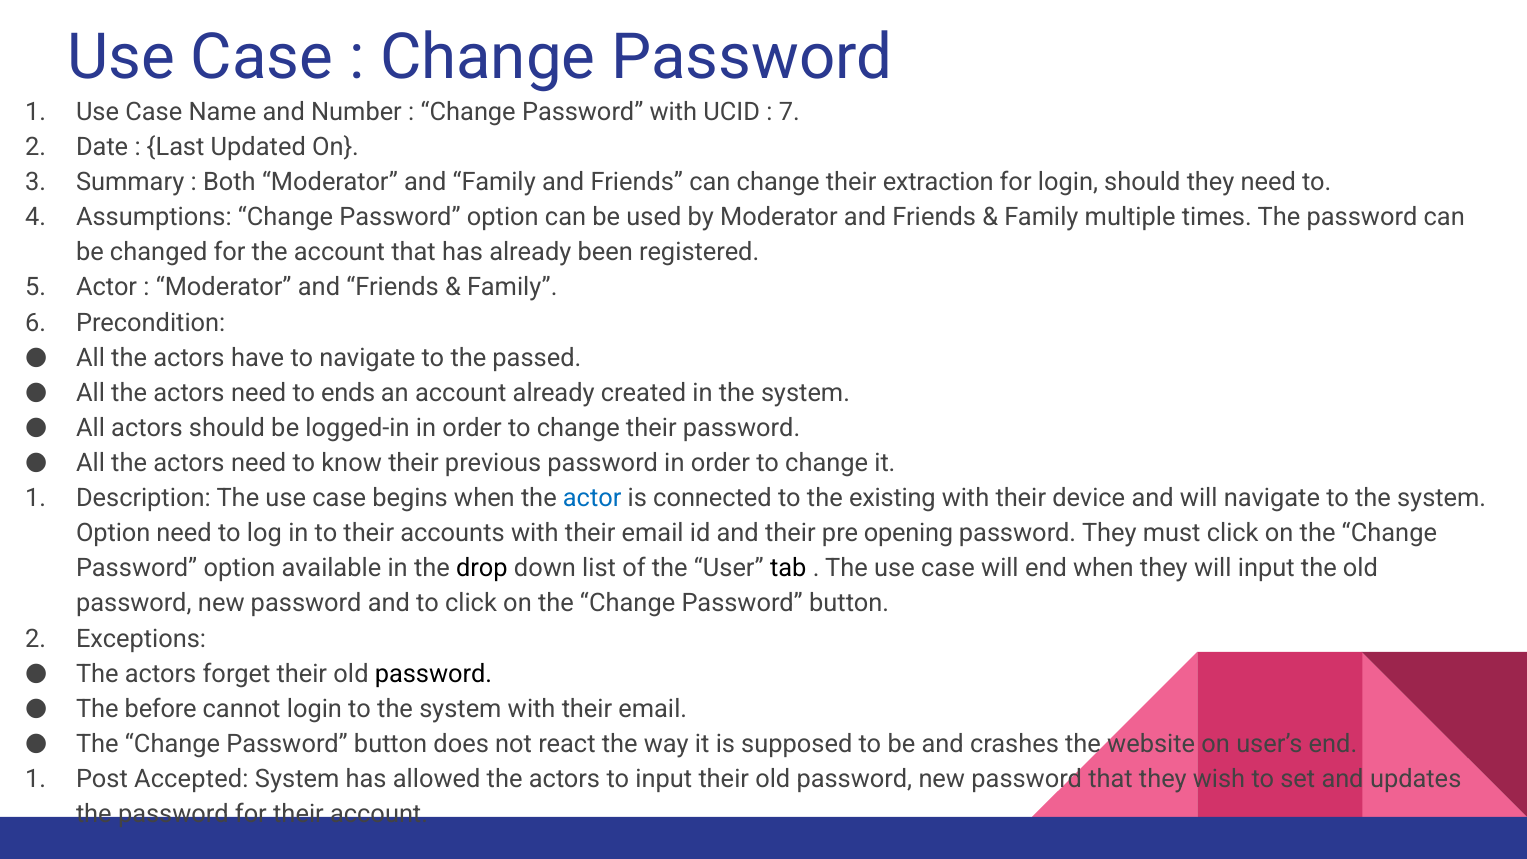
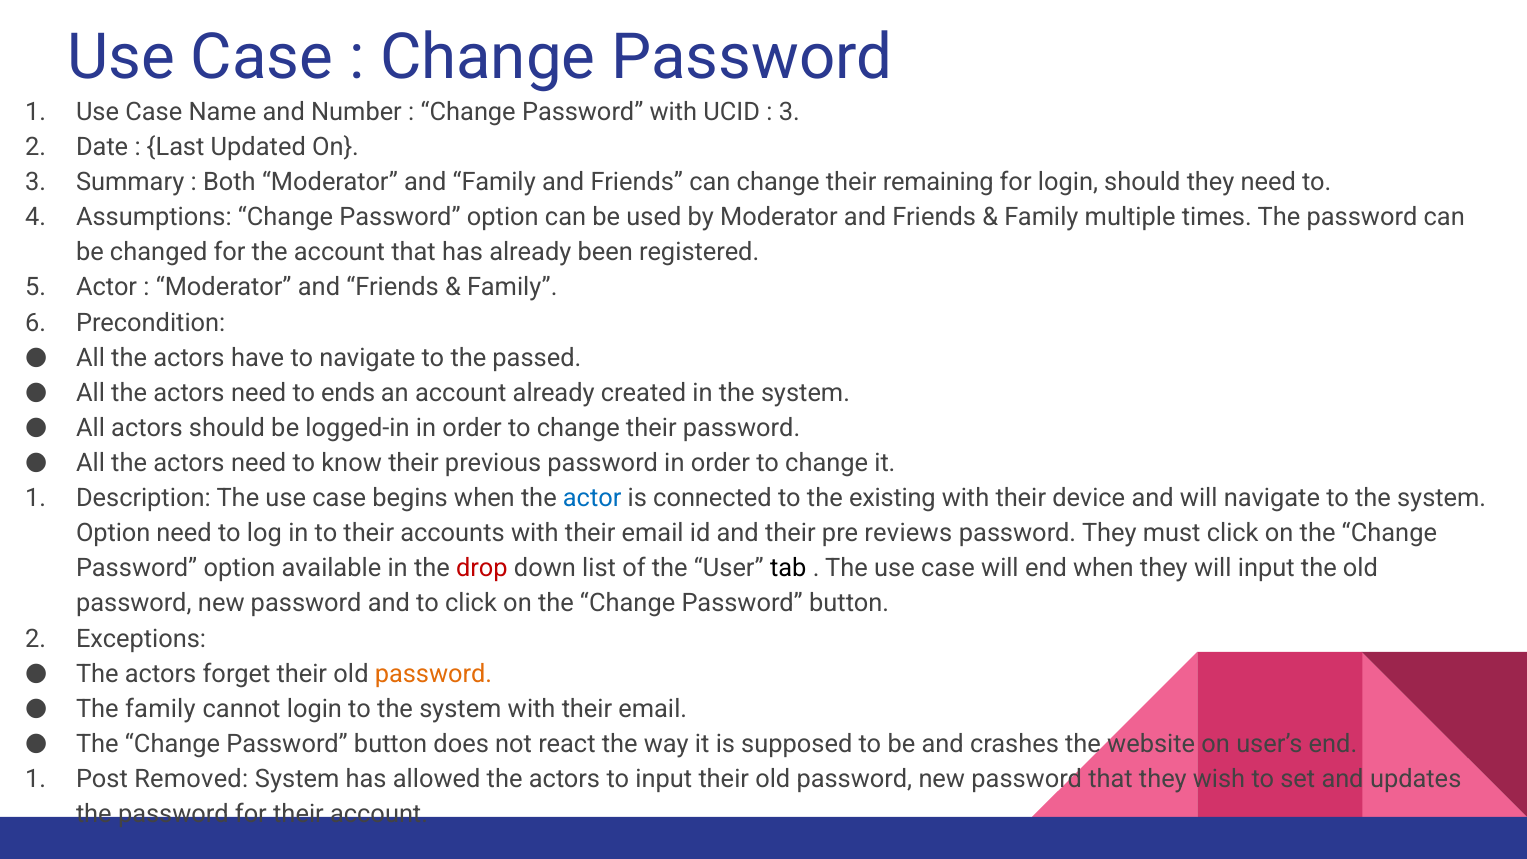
7: 7 -> 3 (789, 112)
extraction: extraction -> remaining (938, 182)
opening: opening -> reviews (908, 533)
drop colour: black -> red (482, 568)
password colour: black -> orange (433, 674)
The before: before -> family (160, 709)
Accepted: Accepted -> Removed (191, 779)
